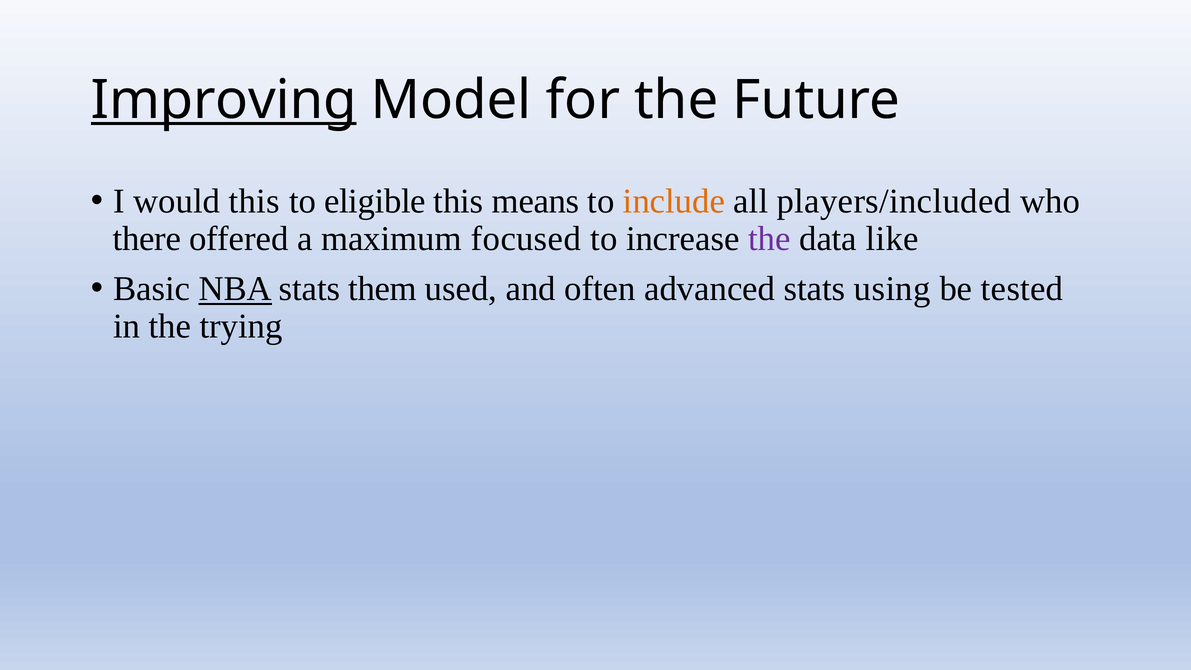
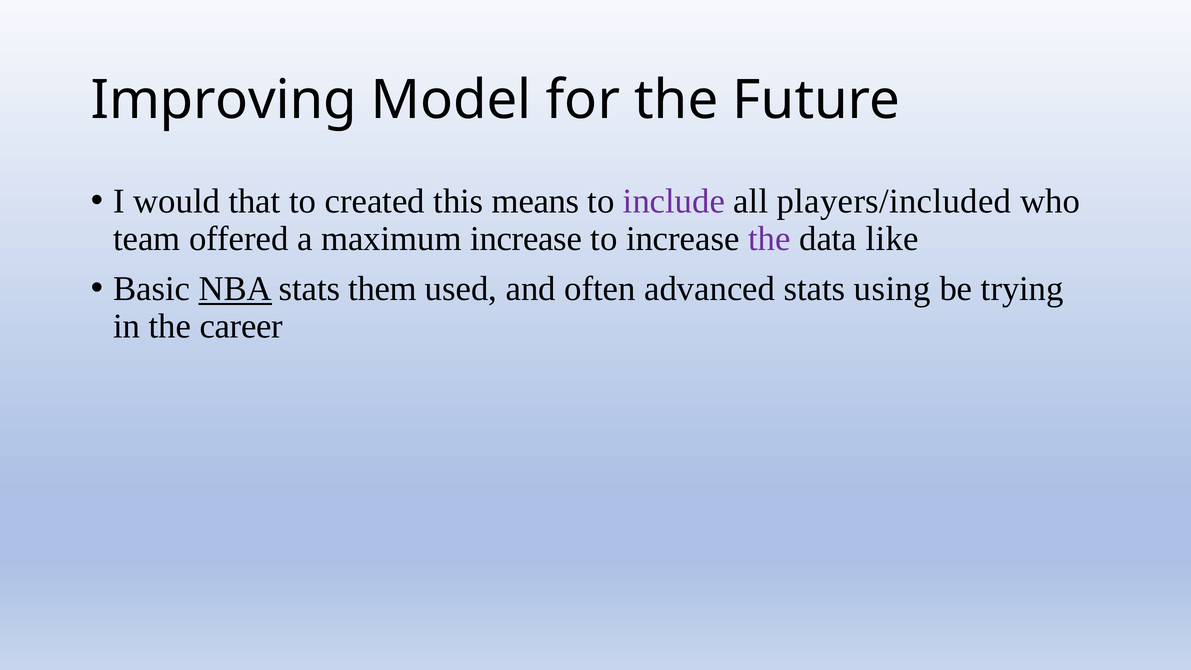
Improving underline: present -> none (224, 100)
would this: this -> that (255, 201)
eligible: eligible -> created (375, 201)
include colour: orange -> purple (674, 201)
there: there -> team (147, 239)
maximum focused: focused -> increase (526, 239)
tested: tested -> trying (1022, 289)
trying: trying -> career (241, 326)
